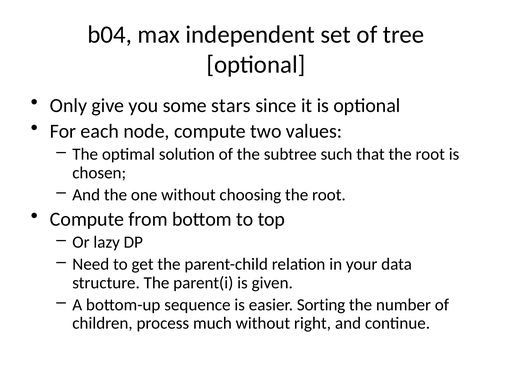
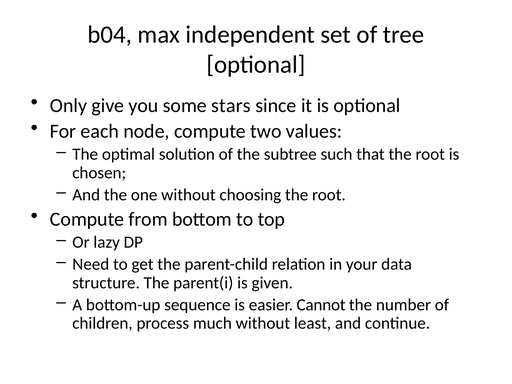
Sorting: Sorting -> Cannot (321, 305)
right: right -> least (313, 323)
